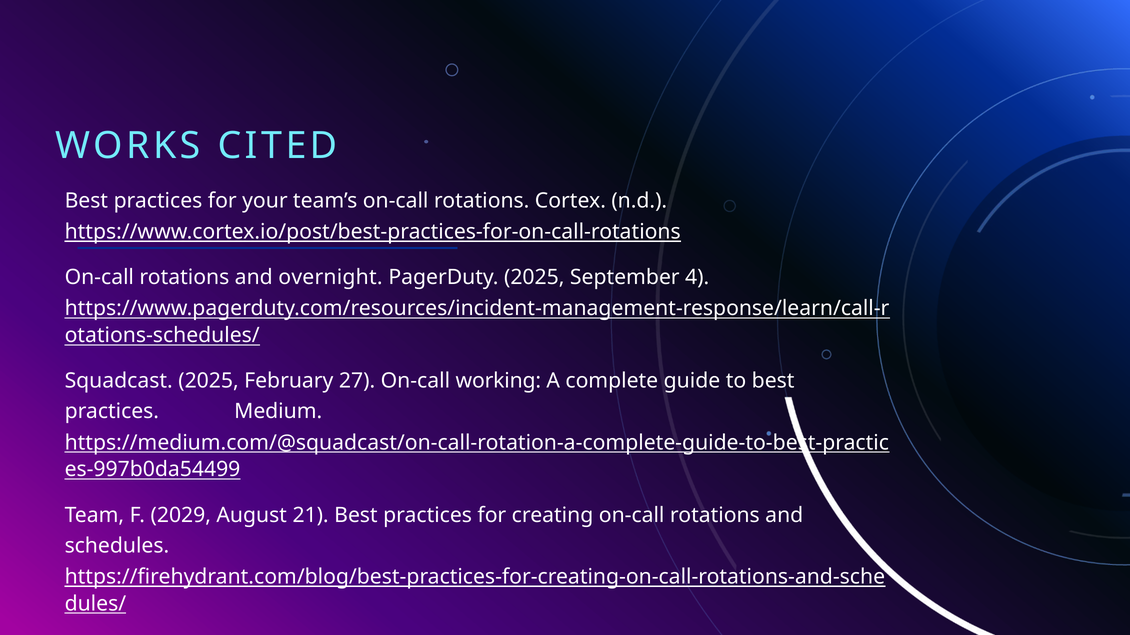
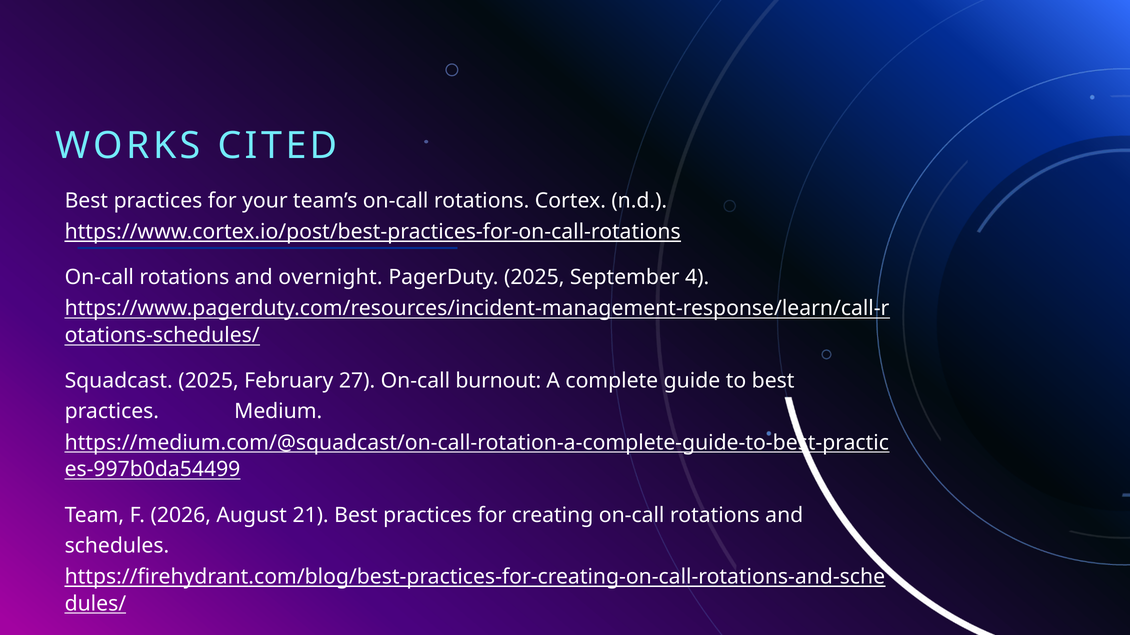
working: working -> burnout (498, 381)
2029: 2029 -> 2026 (181, 516)
